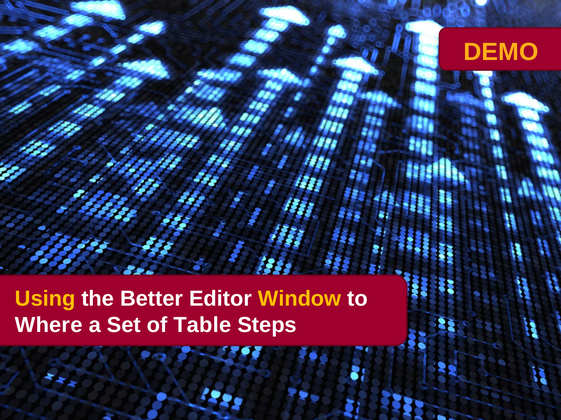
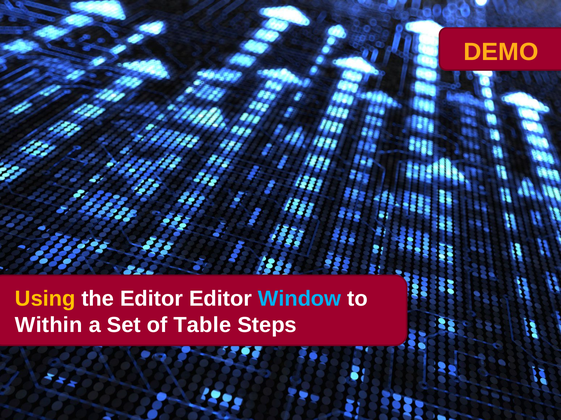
the Better: Better -> Editor (152, 299)
Window colour: yellow -> light blue (300, 299)
Where: Where -> Within (49, 325)
